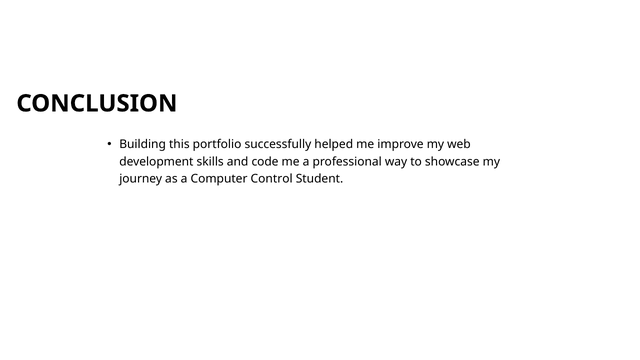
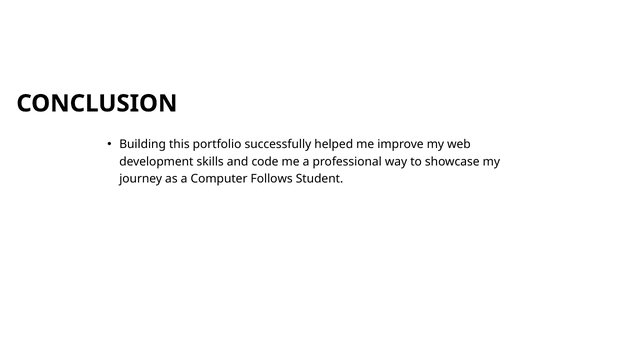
Control: Control -> Follows (272, 179)
